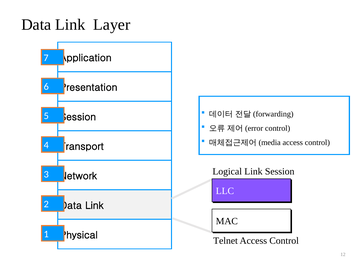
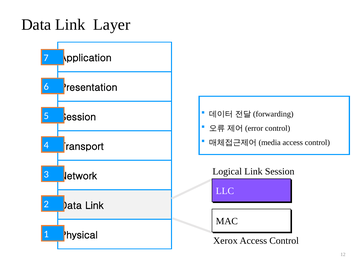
Telnet: Telnet -> Xerox (225, 241)
